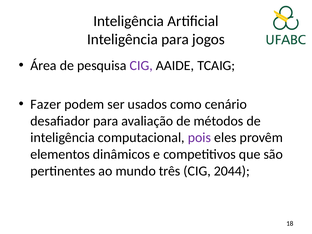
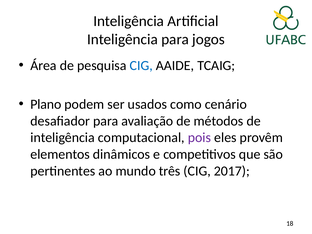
CIG colour: purple -> blue (141, 65)
Fazer: Fazer -> Plano (46, 104)
2044: 2044 -> 2017 (232, 171)
